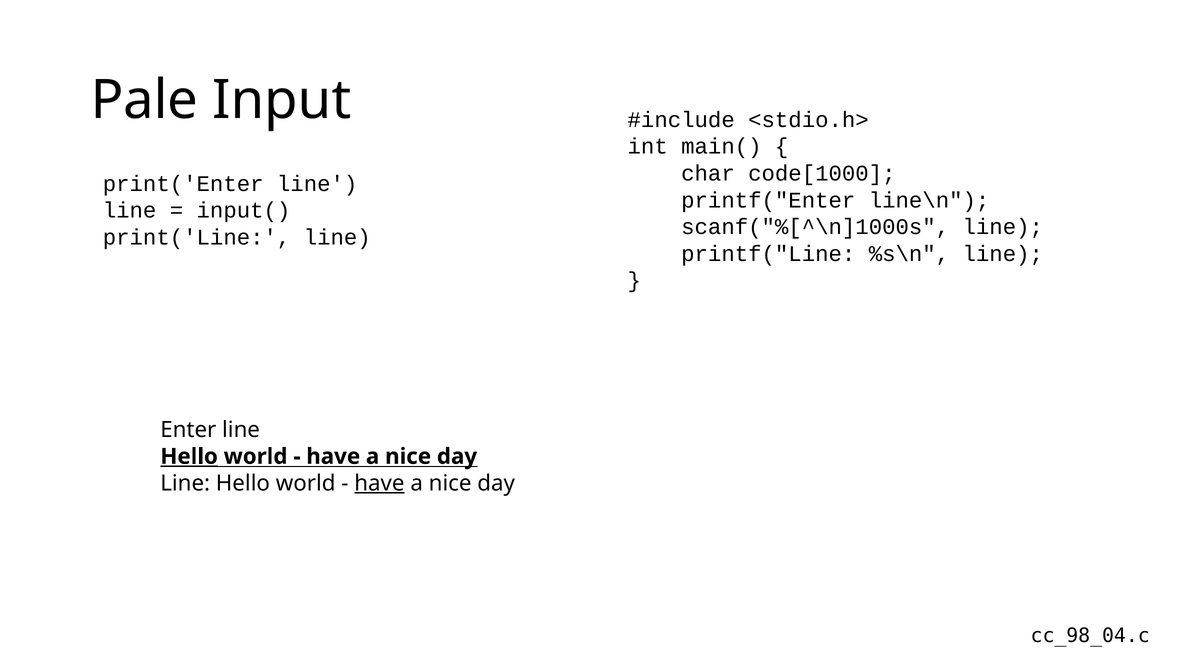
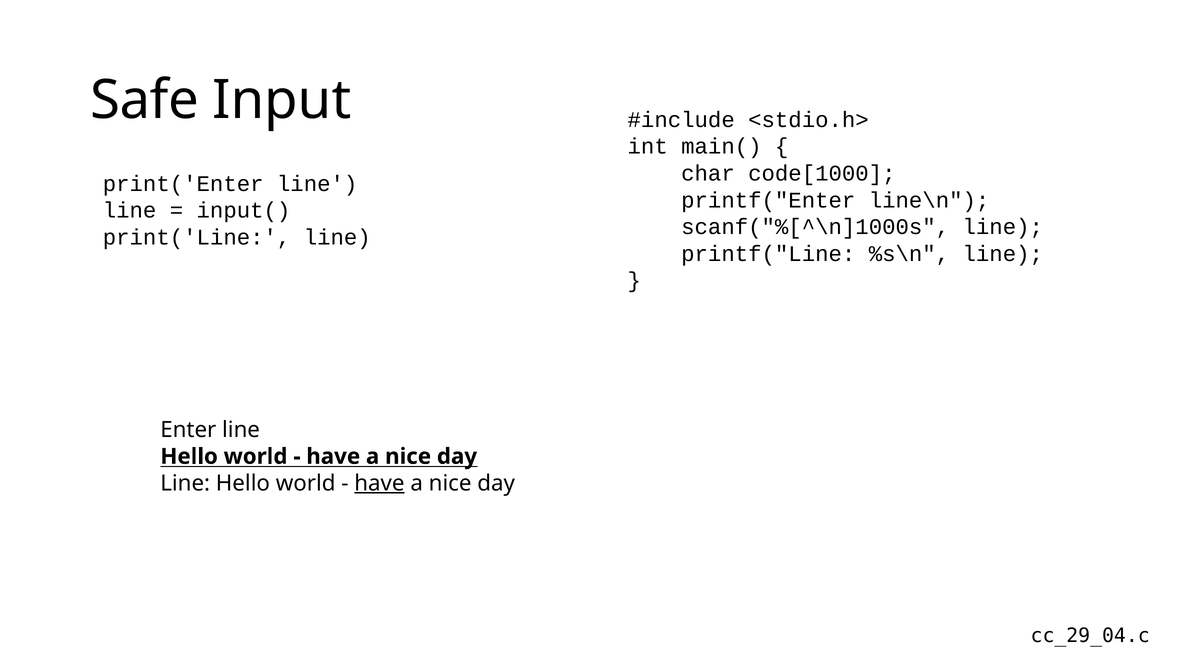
Pale: Pale -> Safe (145, 100)
Hello underline: present -> none (189, 456)
cc_98_04.c: cc_98_04.c -> cc_29_04.c (1090, 635)
